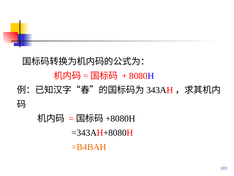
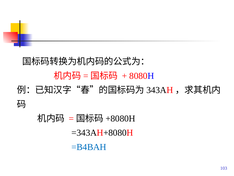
=B4BAH colour: orange -> blue (89, 147)
